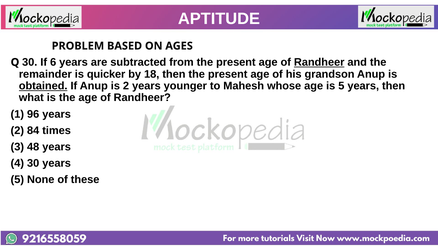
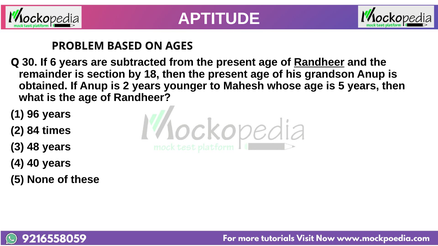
quicker: quicker -> section (106, 74)
obtained underline: present -> none (43, 86)
4 30: 30 -> 40 (33, 163)
